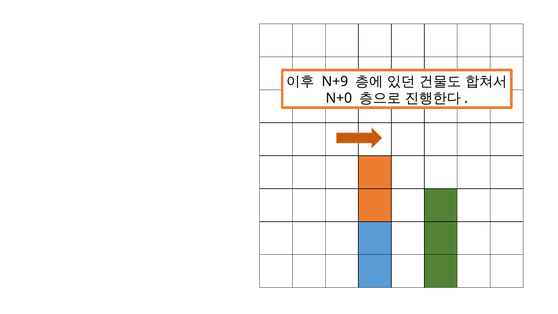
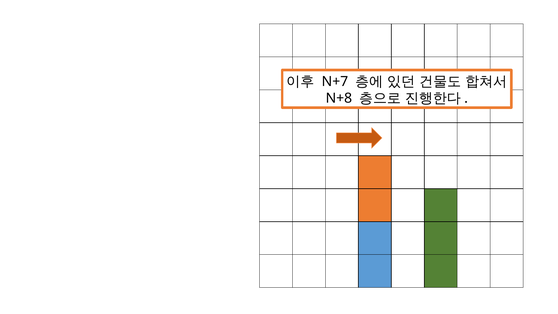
N+9: N+9 -> N+7 (335, 81)
N+0: N+0 -> N+8 (339, 98)
